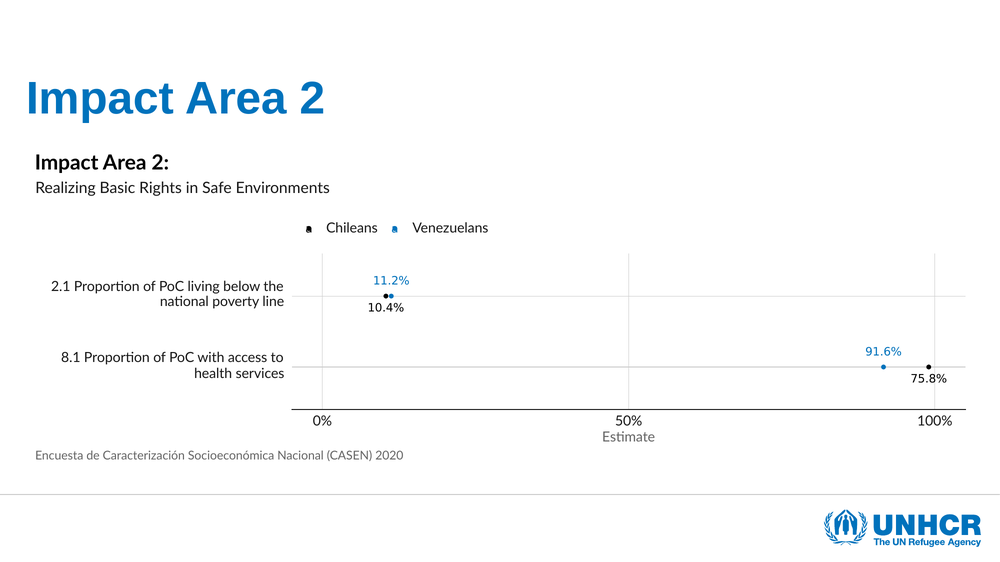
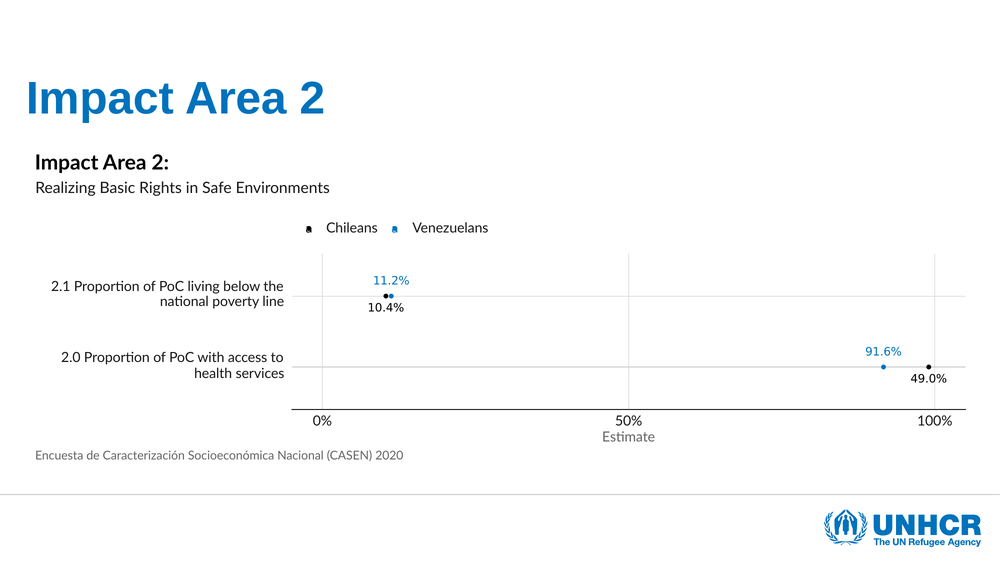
8.1: 8.1 -> 2.0 (71, 358)
75.8%: 75.8% -> 49.0% (929, 379)
